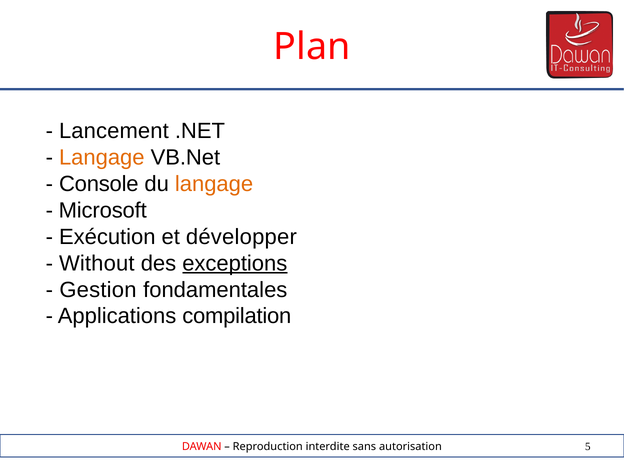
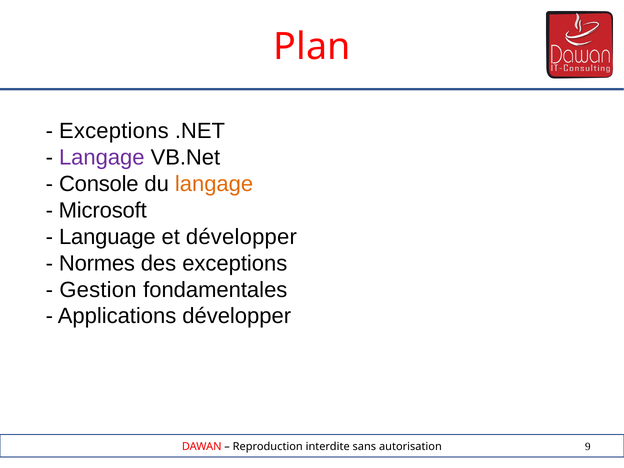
Lancement: Lancement -> Exceptions (114, 131)
Langage colour: orange -> purple (102, 158)
Exécution: Exécution -> Language (107, 237)
Without: Without -> Normes (97, 263)
exceptions underline: present -> none (235, 263)
Applications compilation: compilation -> développer (237, 316)
5: 5 -> 9 (588, 446)
